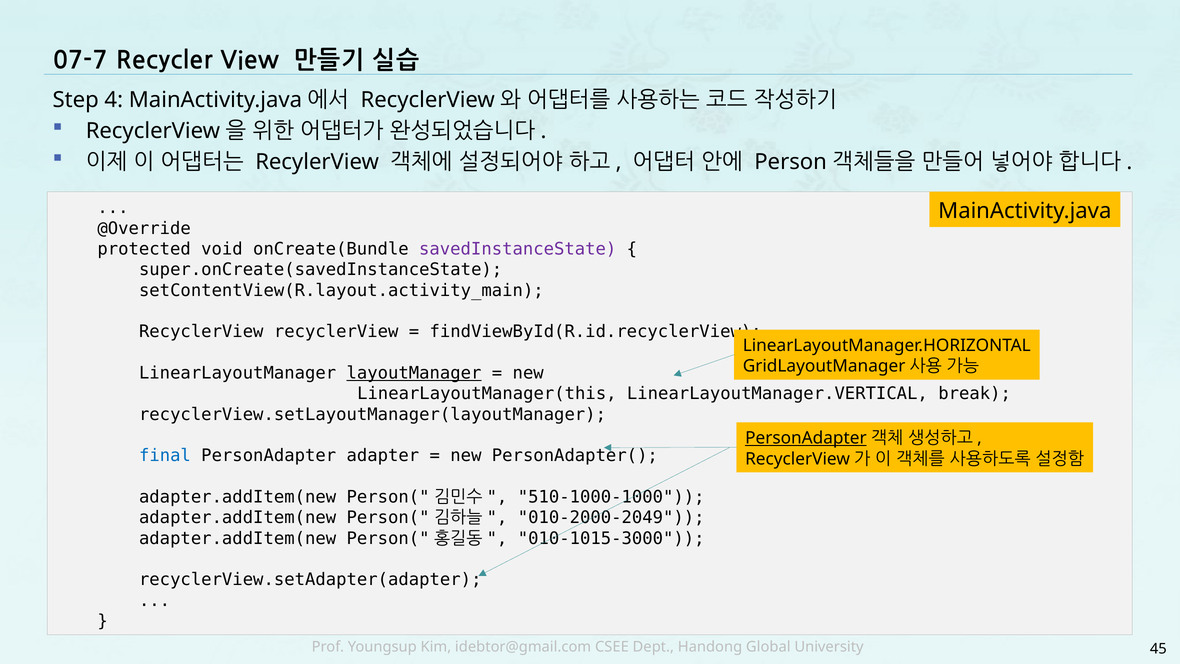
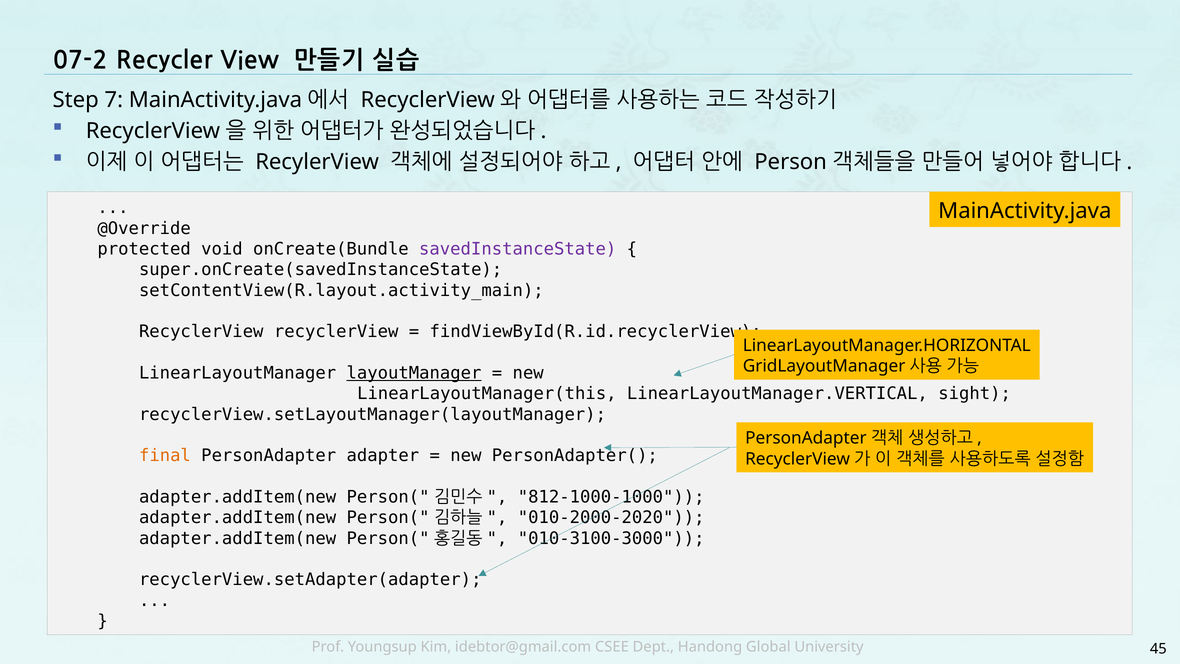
07-7: 07-7 -> 07-2 (80, 61)
4: 4 -> 7 (114, 100)
break: break -> sight (975, 394)
PersonAdapter underline: present -> none (806, 438)
final colour: blue -> orange (165, 456)
510-1000-1000: 510-1000-1000 -> 812-1000-1000 (611, 497)
010-2000-2049: 010-2000-2049 -> 010-2000-2020 (611, 518)
010-1015-3000: 010-1015-3000 -> 010-3100-3000 (611, 538)
